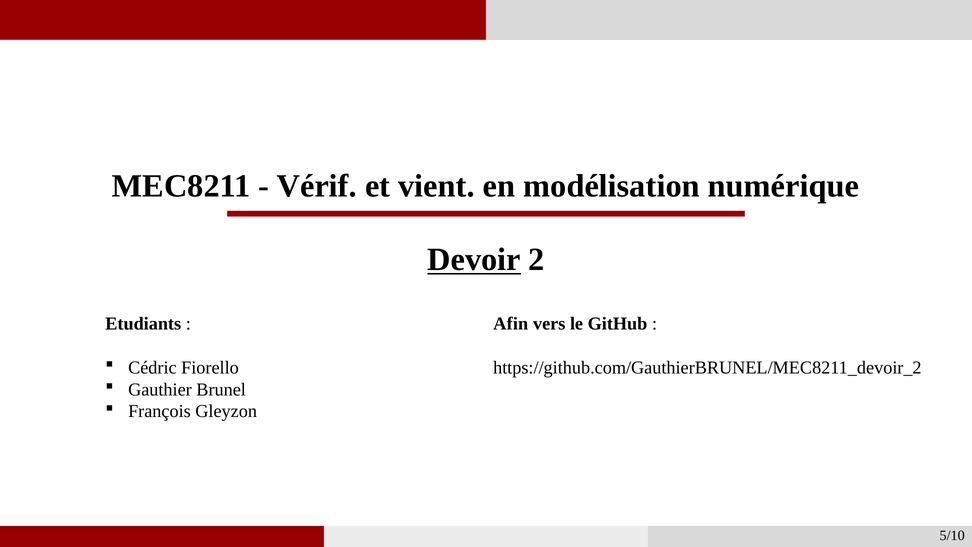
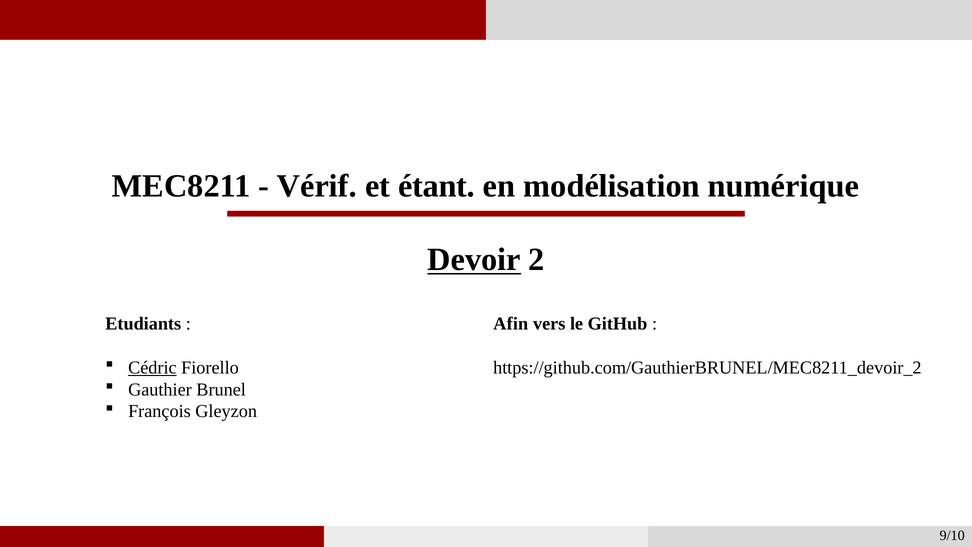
vient: vient -> étant (437, 186)
Cédric underline: none -> present (152, 368)
5/10: 5/10 -> 9/10 (952, 535)
